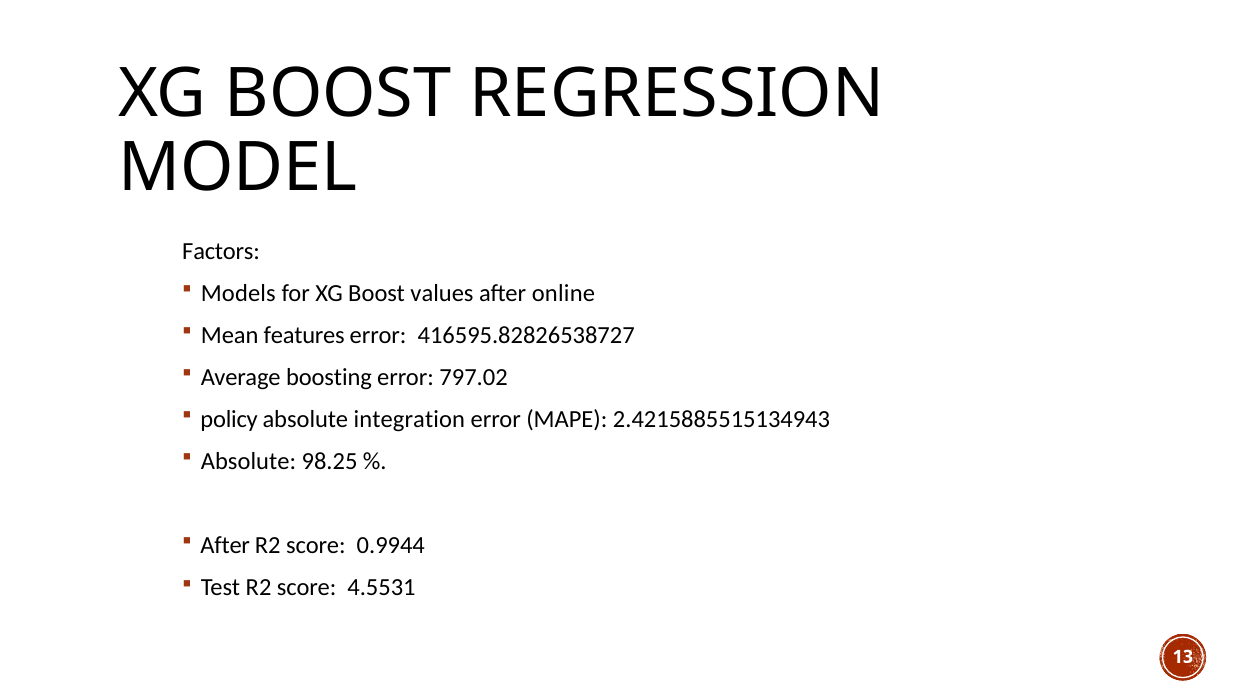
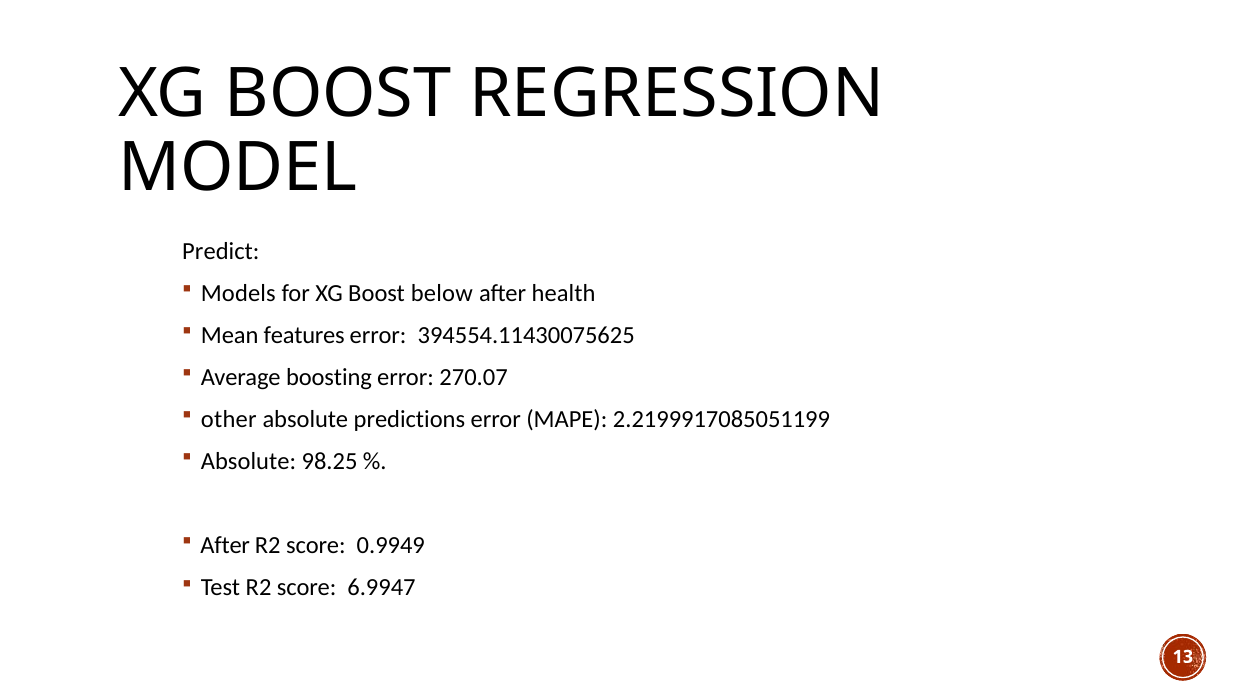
Factors: Factors -> Predict (221, 251)
values: values -> below (442, 293)
online: online -> health (564, 293)
416595.82826538727: 416595.82826538727 -> 394554.11430075625 (526, 335)
797.02: 797.02 -> 270.07 (474, 377)
policy: policy -> other (229, 419)
integration: integration -> predictions (409, 419)
2.4215885515134943: 2.4215885515134943 -> 2.2199917085051199 (722, 419)
0.9944: 0.9944 -> 0.9949 (391, 545)
4.5531: 4.5531 -> 6.9947 (382, 587)
